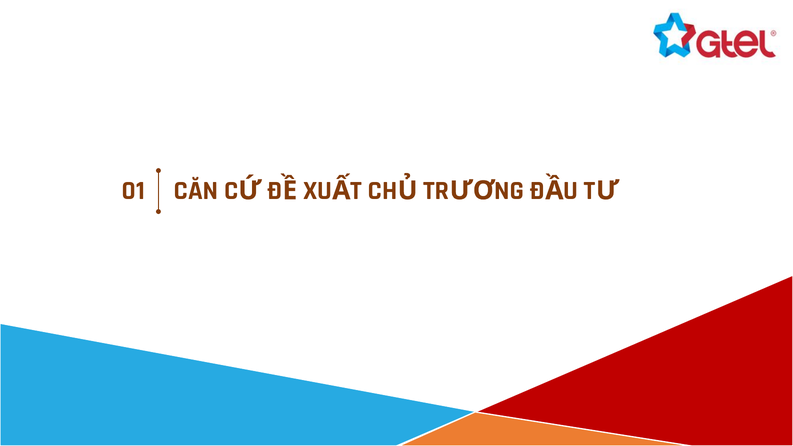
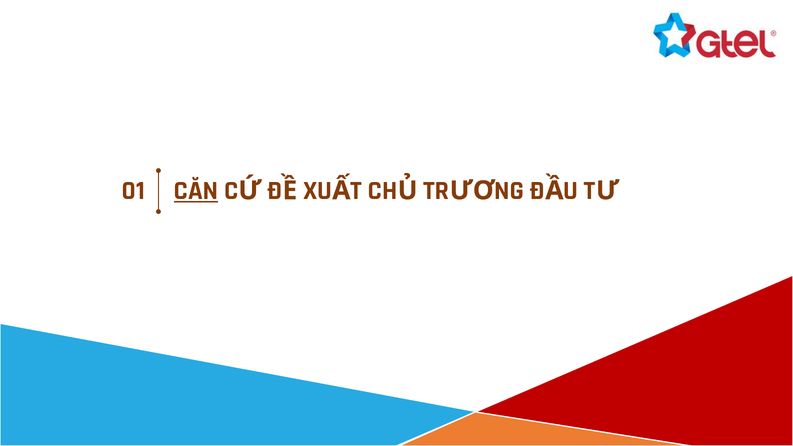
CĂN underline: none -> present (196, 191)
